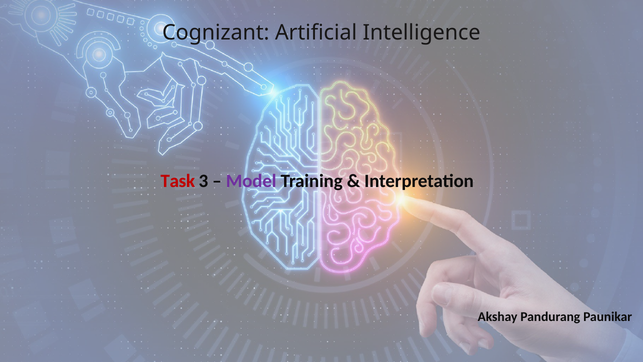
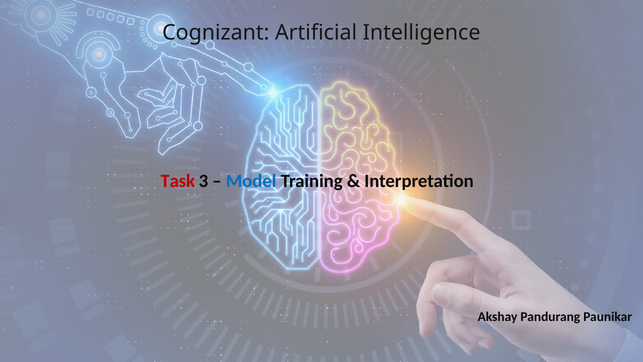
Model colour: purple -> blue (251, 181)
